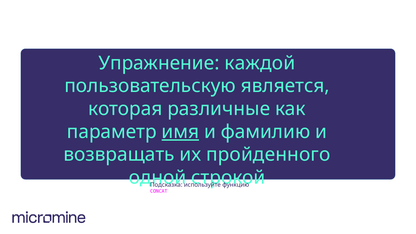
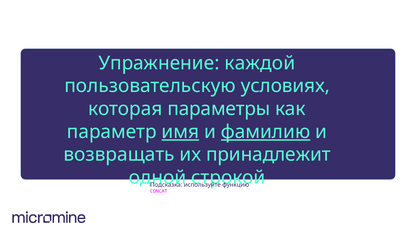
является: является -> условиях (285, 86)
различные: различные -> параметры (219, 109)
фамилию underline: none -> present (266, 132)
пройденного: пройденного -> принадлежит (268, 155)
